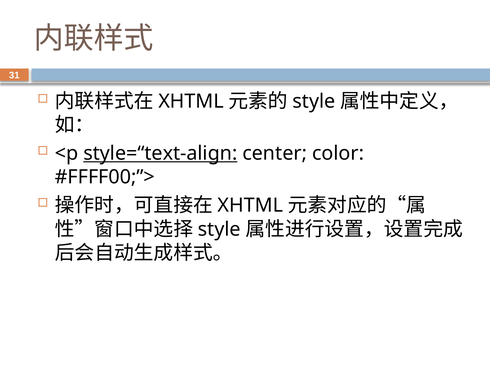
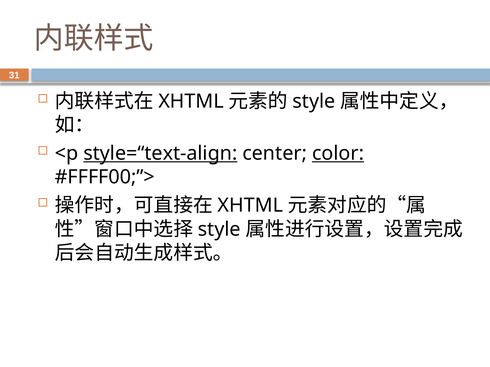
color underline: none -> present (338, 154)
